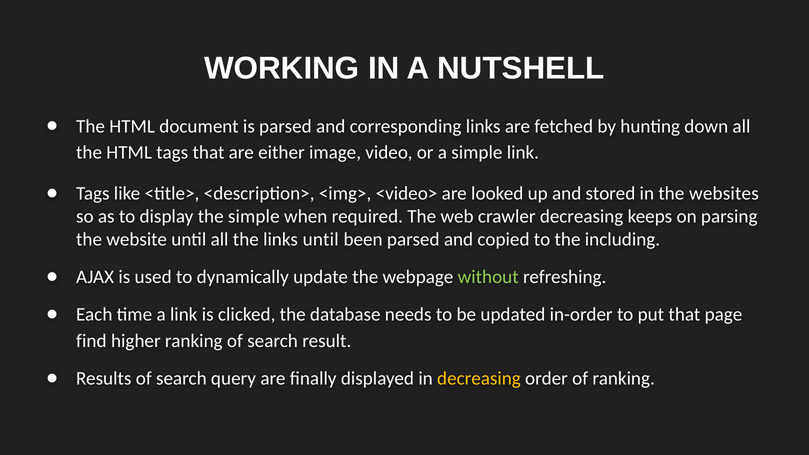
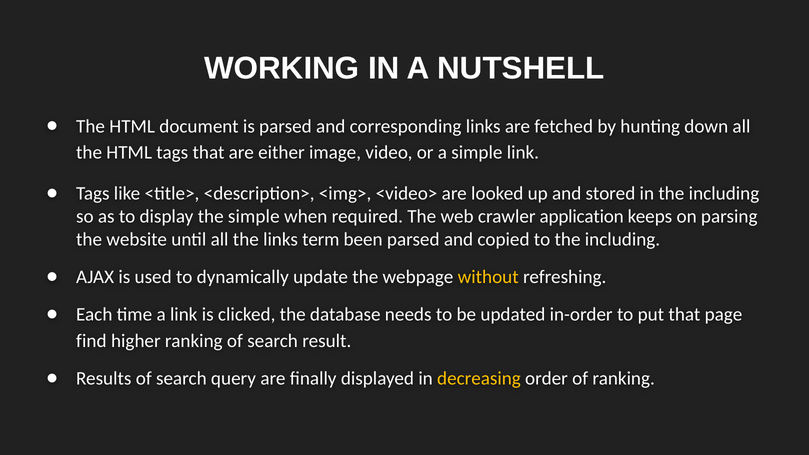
in the websites: websites -> including (724, 193)
crawler decreasing: decreasing -> application (582, 216)
links until: until -> term (321, 239)
without colour: light green -> yellow (488, 277)
